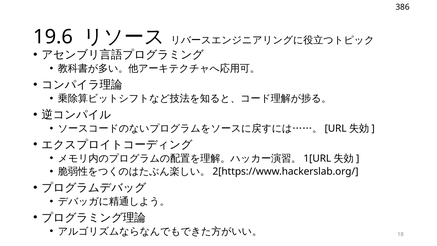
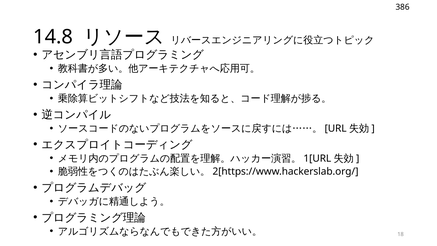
19.6: 19.6 -> 14.8 (53, 37)
